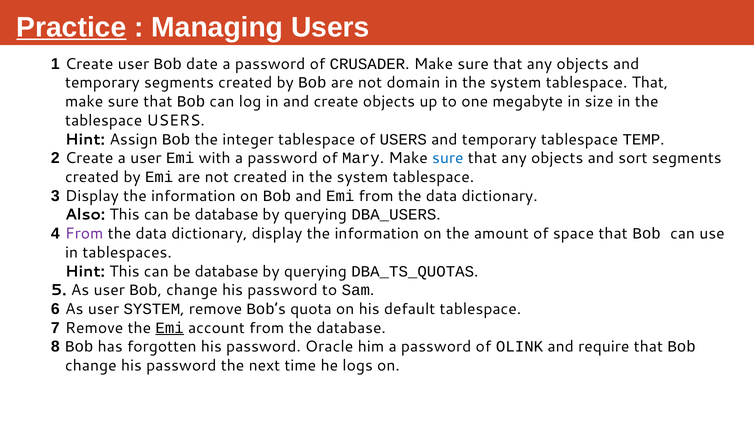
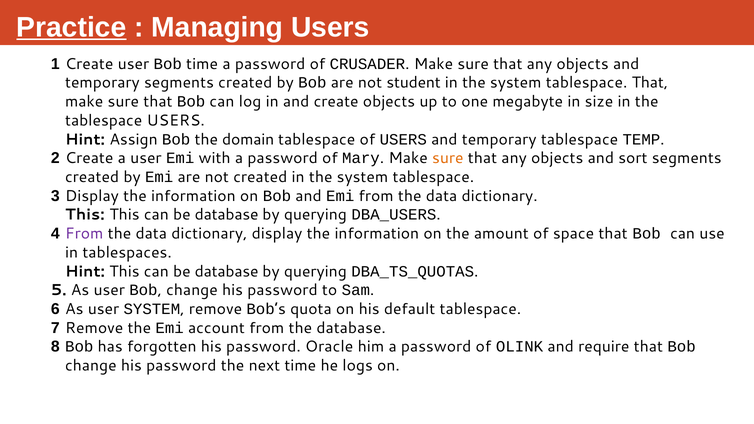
Bob date: date -> time (202, 64)
domain: domain -> student (414, 83)
integer: integer -> domain (248, 139)
sure colour: blue -> orange (448, 158)
Also: Also -> This (85, 215)
Emi underline: present -> none (170, 328)
